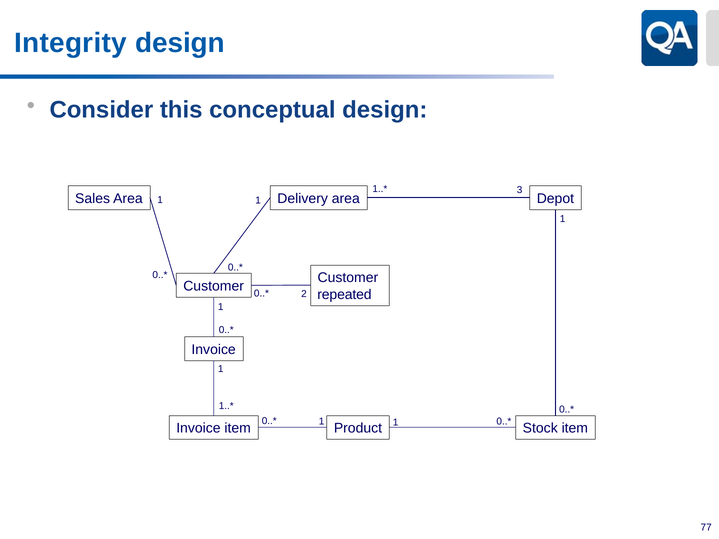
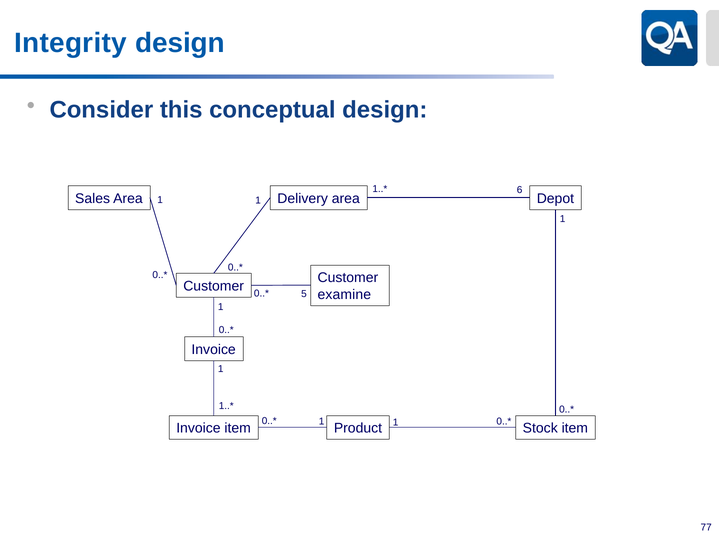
3: 3 -> 6 (520, 190)
repeated: repeated -> examine (344, 295)
2: 2 -> 5 (304, 294)
